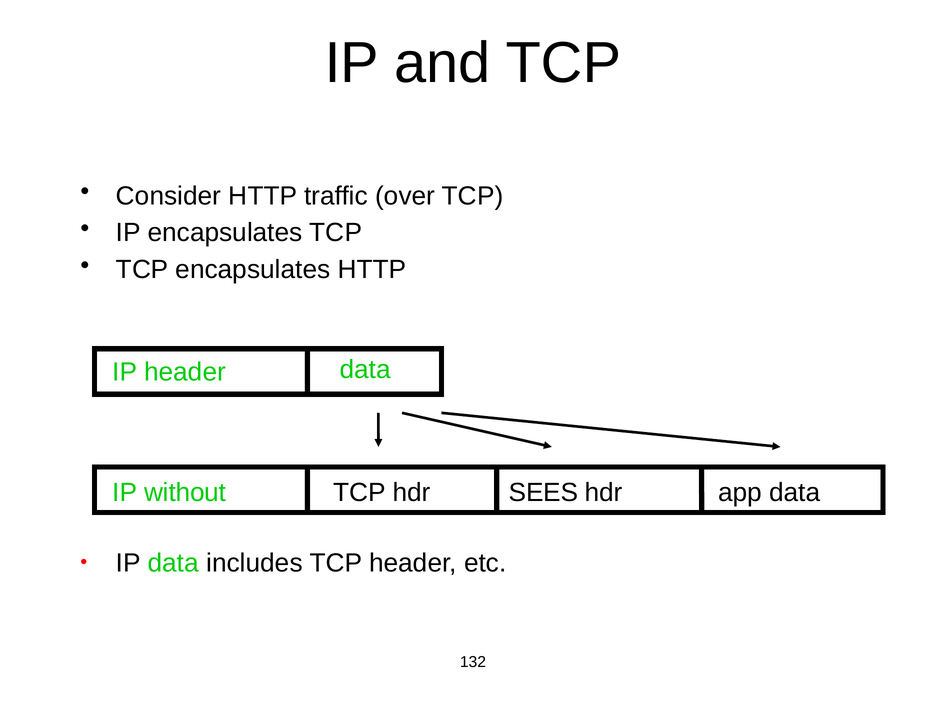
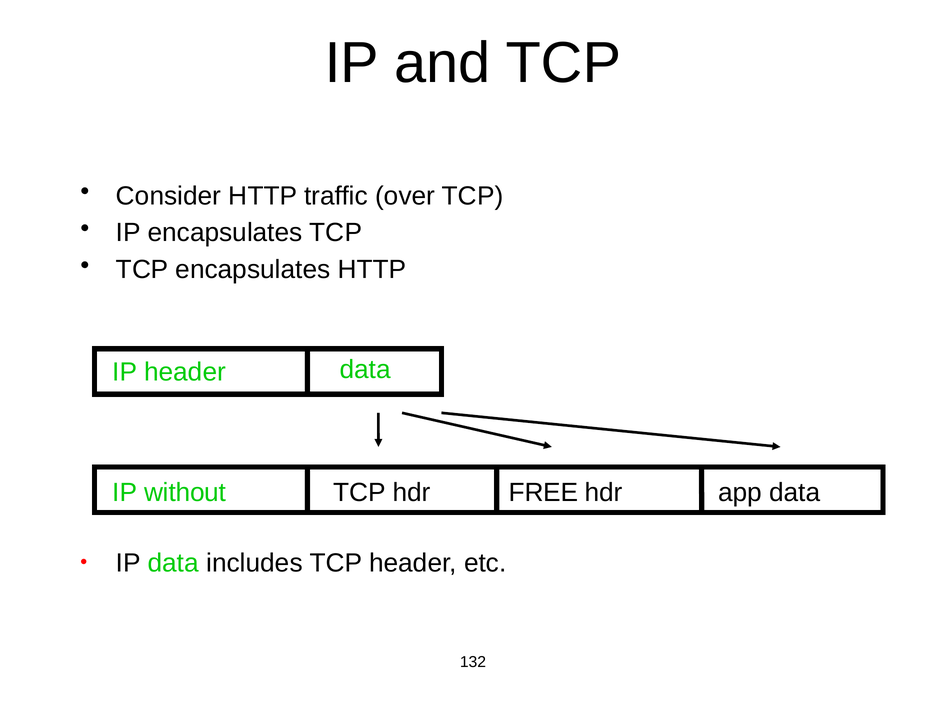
SEES: SEES -> FREE (544, 492)
